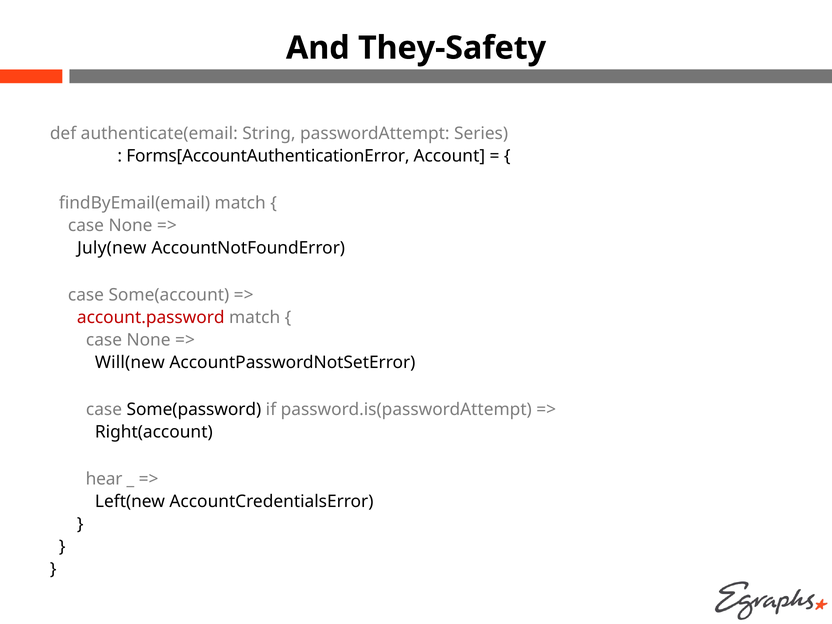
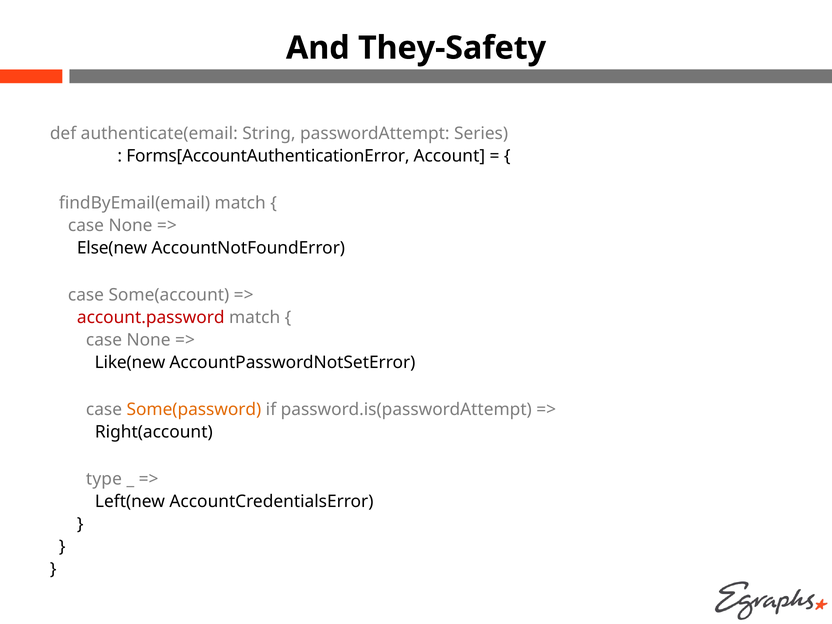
July(new: July(new -> Else(new (112, 248)
Will(new: Will(new -> Like(new (130, 362)
Some(password colour: black -> orange (194, 409)
hear: hear -> type (104, 479)
